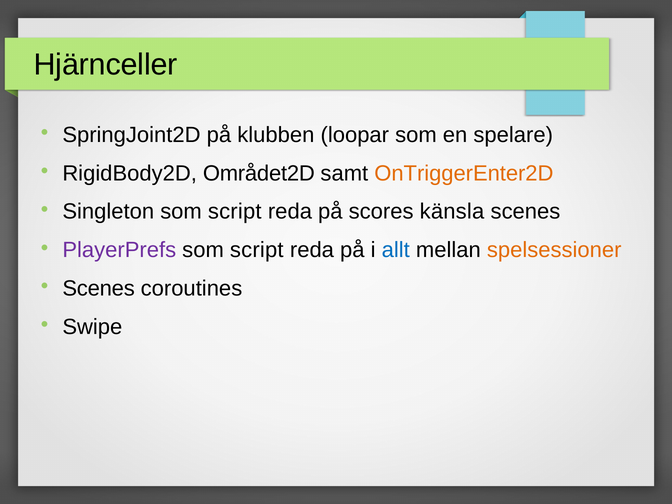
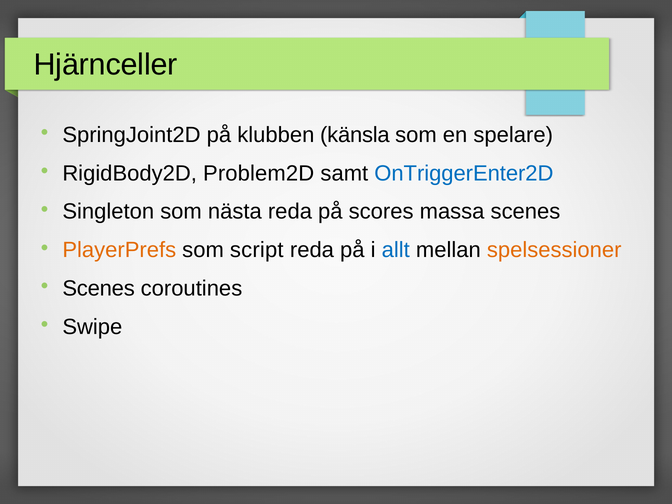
loopar: loopar -> känsla (355, 135)
Området2D: Området2D -> Problem2D (259, 173)
OnTriggerEnter2D colour: orange -> blue (464, 173)
Singleton som script: script -> nästa (235, 212)
känsla: känsla -> massa (452, 212)
PlayerPrefs colour: purple -> orange (119, 250)
